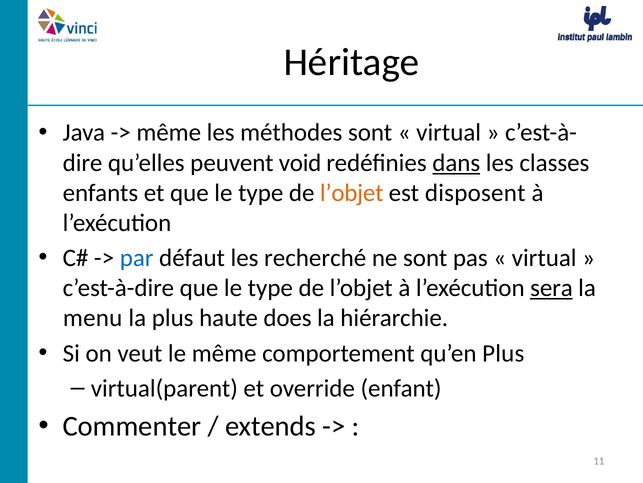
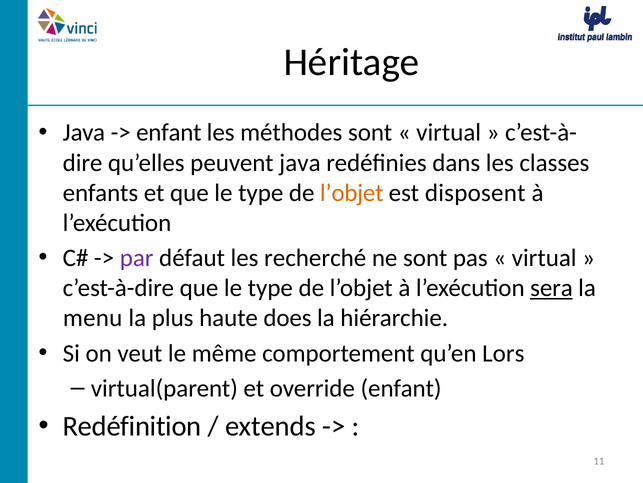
même: même -> enfant (169, 132)
peuvent void: void -> java (300, 163)
dans underline: present -> none (456, 163)
par colour: blue -> purple (137, 258)
qu’en Plus: Plus -> Lors (503, 353)
Commenter: Commenter -> Redéfinition (132, 426)
